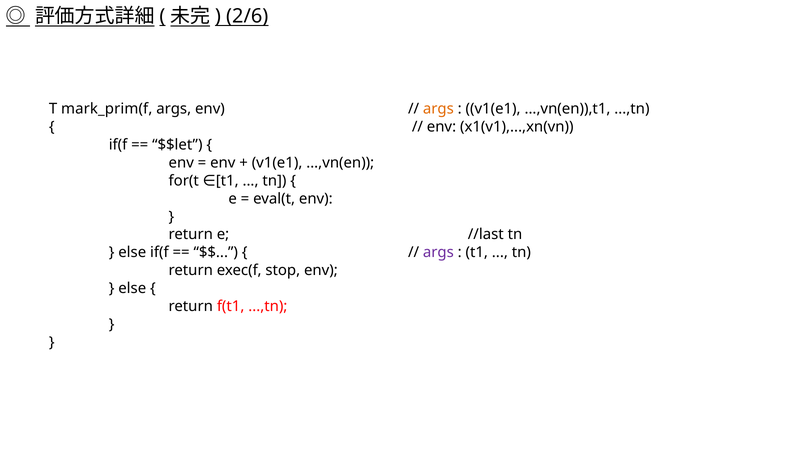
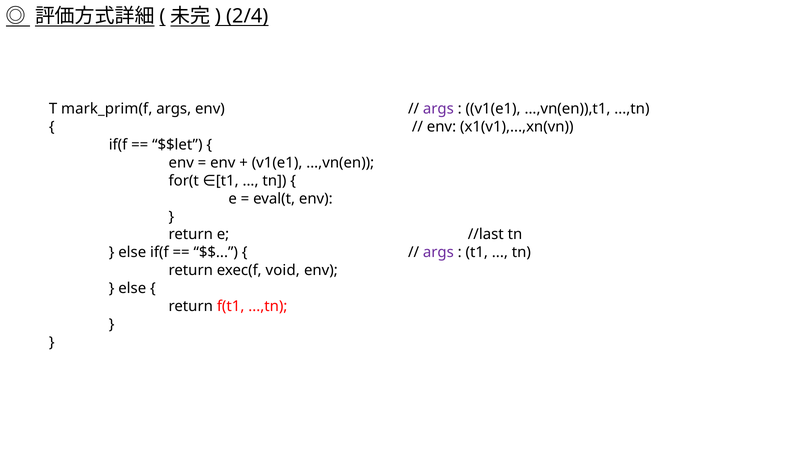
2/6: 2/6 -> 2/4 (247, 16)
args colour: orange -> purple (438, 109)
stop: stop -> void (283, 270)
